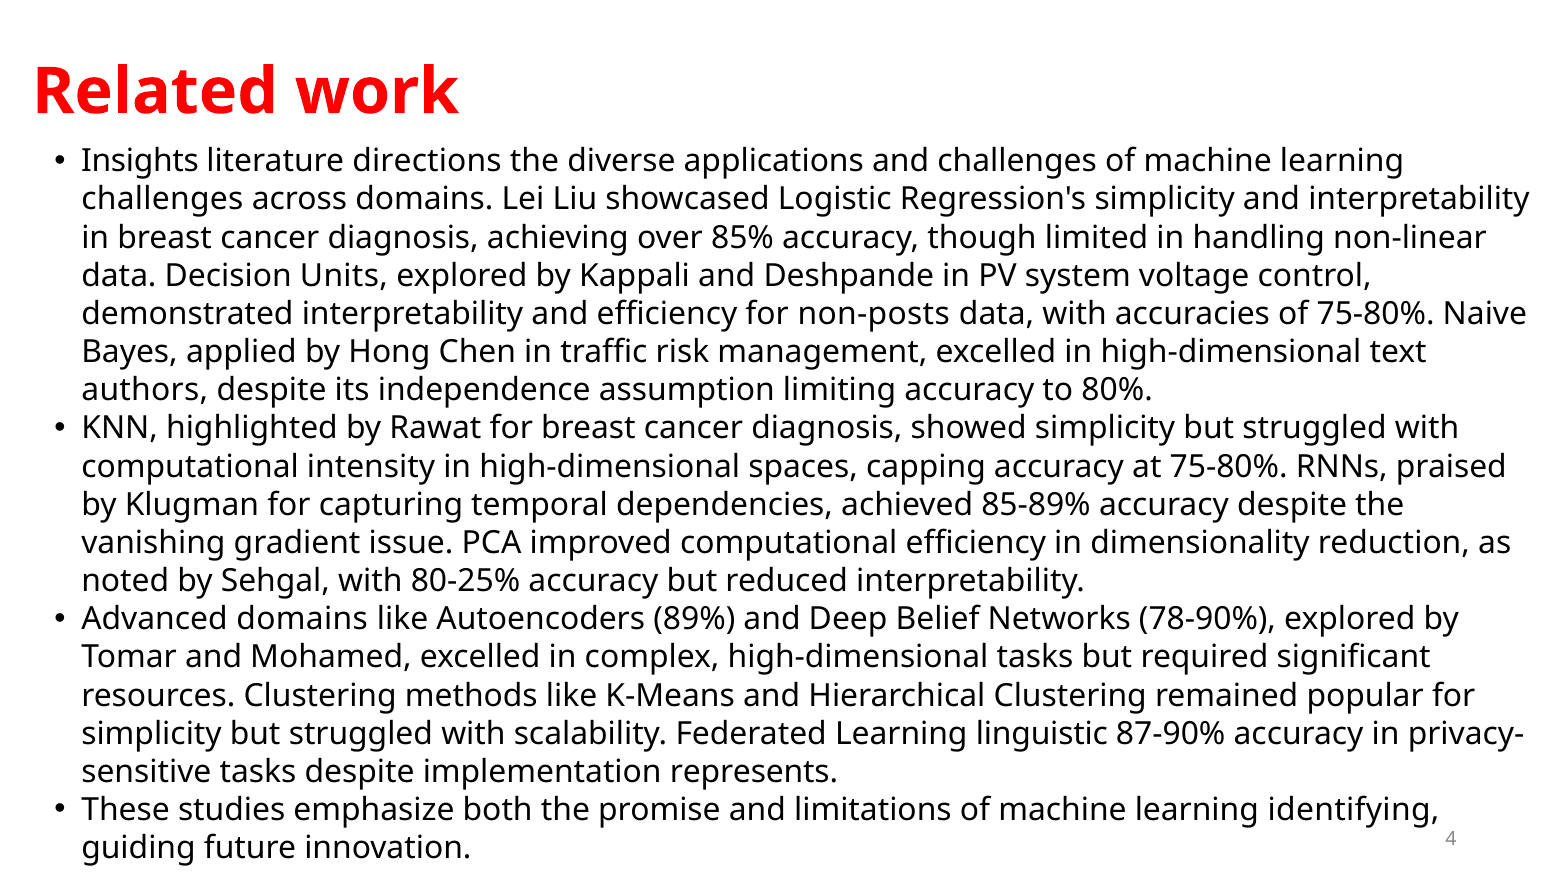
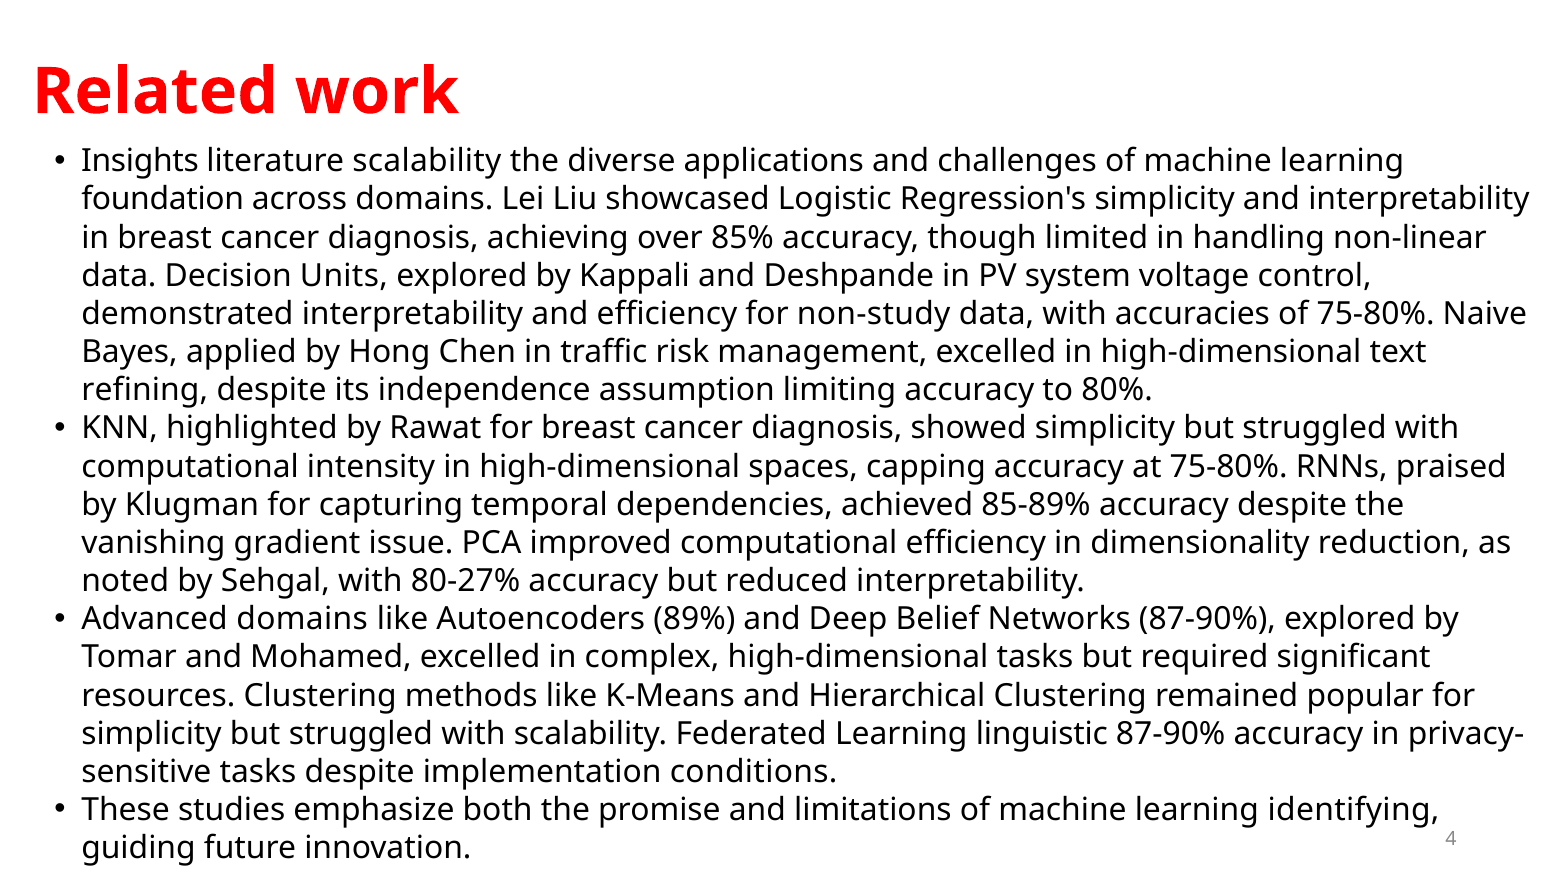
literature directions: directions -> scalability (427, 161)
challenges: challenges -> foundation (163, 199)
non-posts: non-posts -> non-study (874, 314)
authors: authors -> refining (145, 390)
80-25%: 80-25% -> 80-27% (465, 581)
Networks 78-90%: 78-90% -> 87-90% (1208, 619)
represents: represents -> conditions (754, 772)
